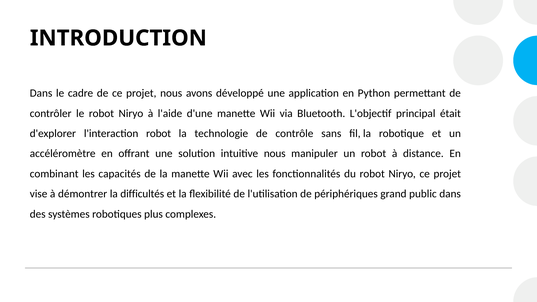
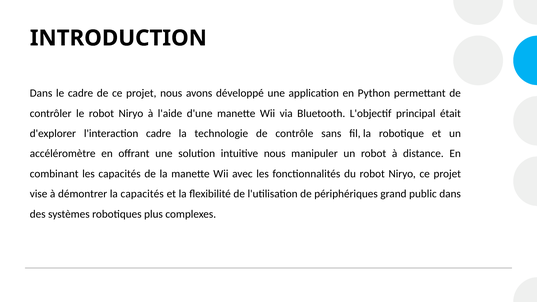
l'interaction robot: robot -> cadre (159, 133)
la difficultés: difficultés -> capacités (142, 194)
